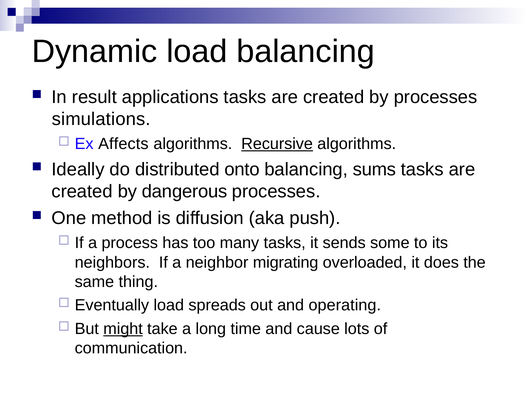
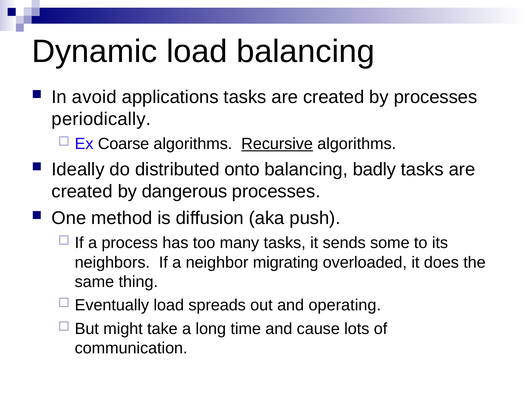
result: result -> avoid (94, 97)
simulations: simulations -> periodically (101, 119)
Affects: Affects -> Coarse (124, 144)
sums: sums -> badly (374, 169)
might underline: present -> none (123, 329)
